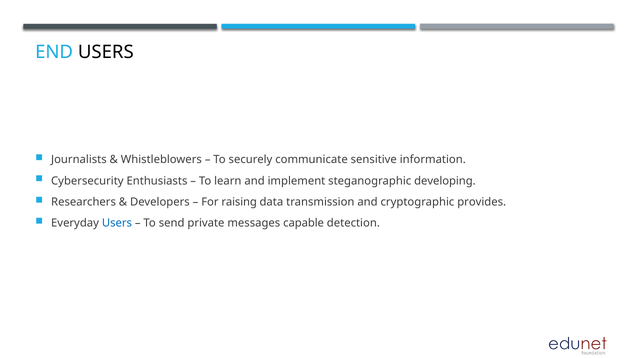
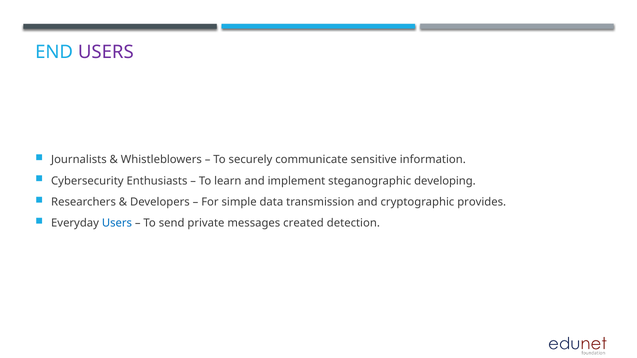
USERS colour: black -> purple (106, 52)
raising: raising -> simple (239, 202)
capable: capable -> created (303, 223)
